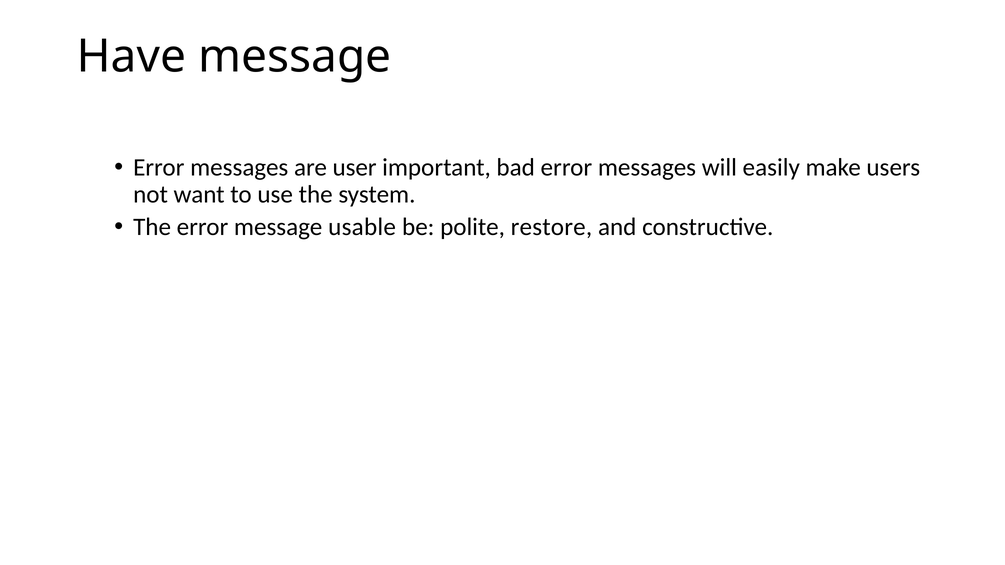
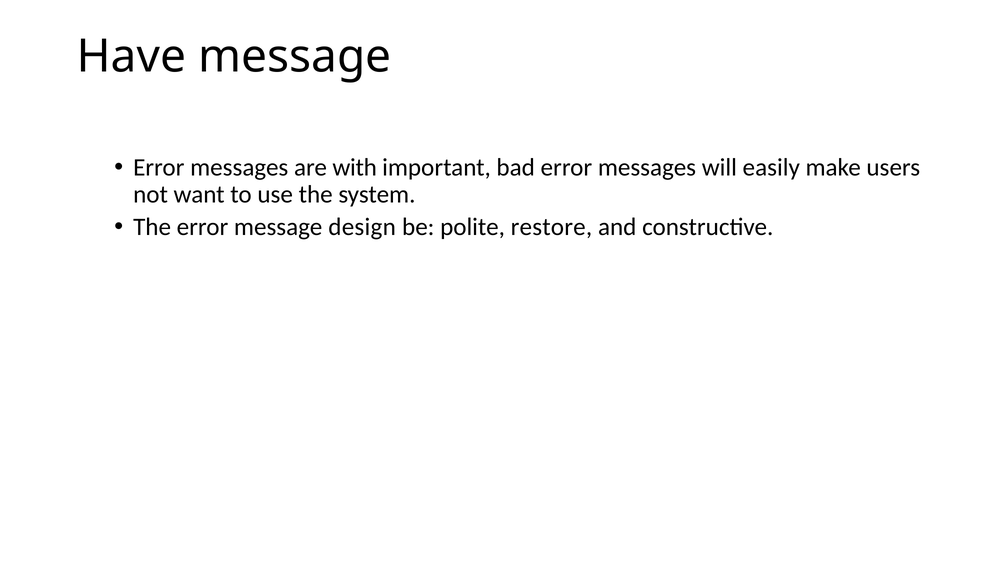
user: user -> with (355, 168)
usable: usable -> design (362, 227)
